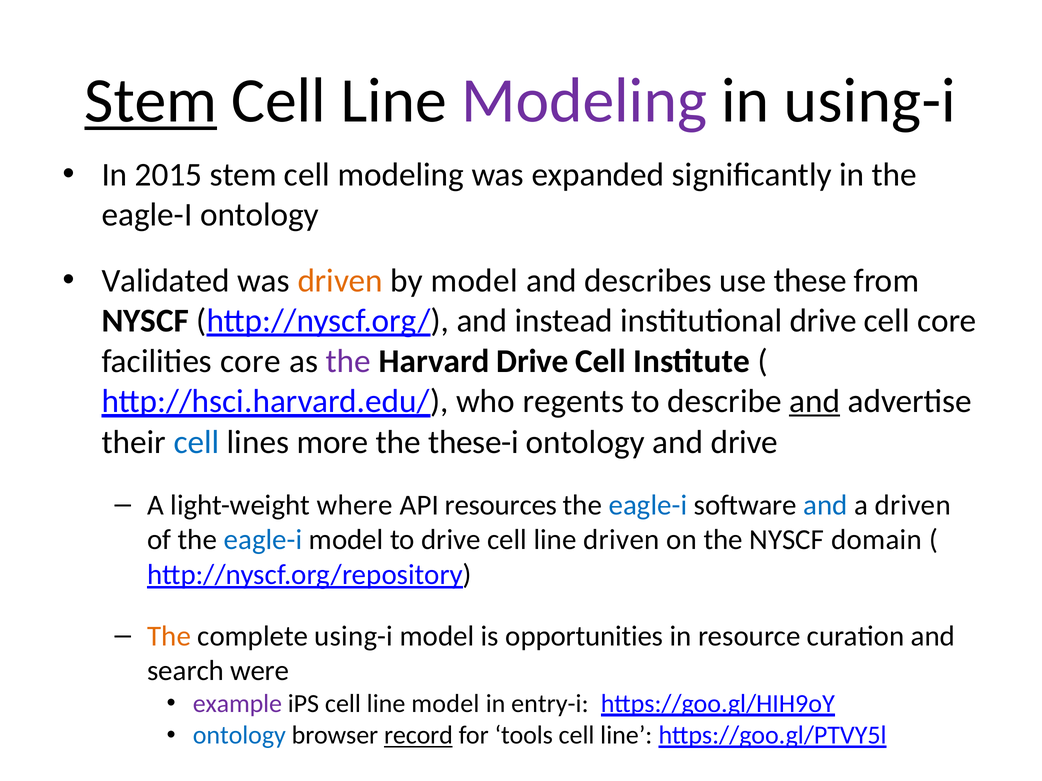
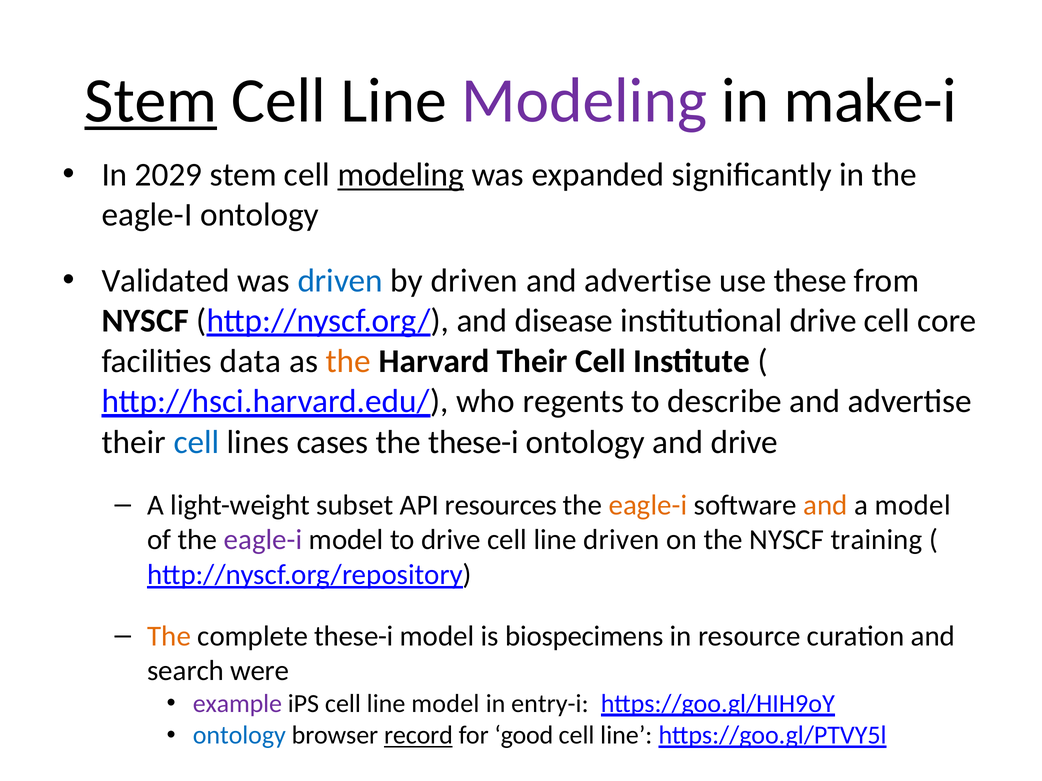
in using-i: using-i -> make-i (870, 101)
2015: 2015 -> 2029 (169, 175)
modeling underline: none -> present (401, 175)
driven colour: orange -> blue (340, 281)
by model: model -> driven (474, 281)
describes: describes -> advertise (648, 281)
instead: instead -> disease (564, 321)
facilities core: core -> data (250, 362)
the colour: purple -> orange (348, 362)
Harvard Drive: Drive -> Their (532, 362)
and underline: present -> none (815, 402)
more: more -> cases (332, 442)
where: where -> subset (355, 506)
eagle-i colour: blue -> orange (648, 506)
and colour: blue -> orange (825, 506)
a driven: driven -> model (913, 506)
eagle-i colour: blue -> purple (263, 540)
domain: domain -> training (877, 540)
complete using-i: using-i -> these-i (354, 637)
opportunities: opportunities -> biospecimens (584, 637)
tools: tools -> good (524, 736)
